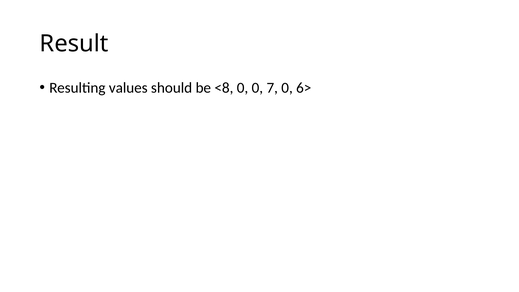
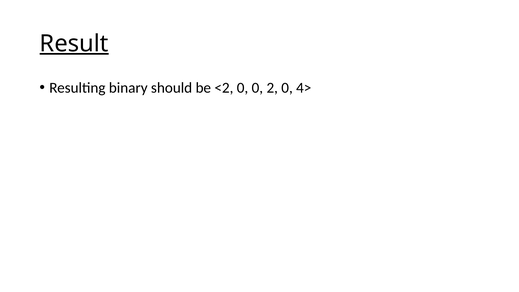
Result underline: none -> present (74, 44)
values: values -> binary (128, 88)
<8: <8 -> <2 (224, 88)
7: 7 -> 2 (272, 88)
6>: 6> -> 4> (304, 88)
